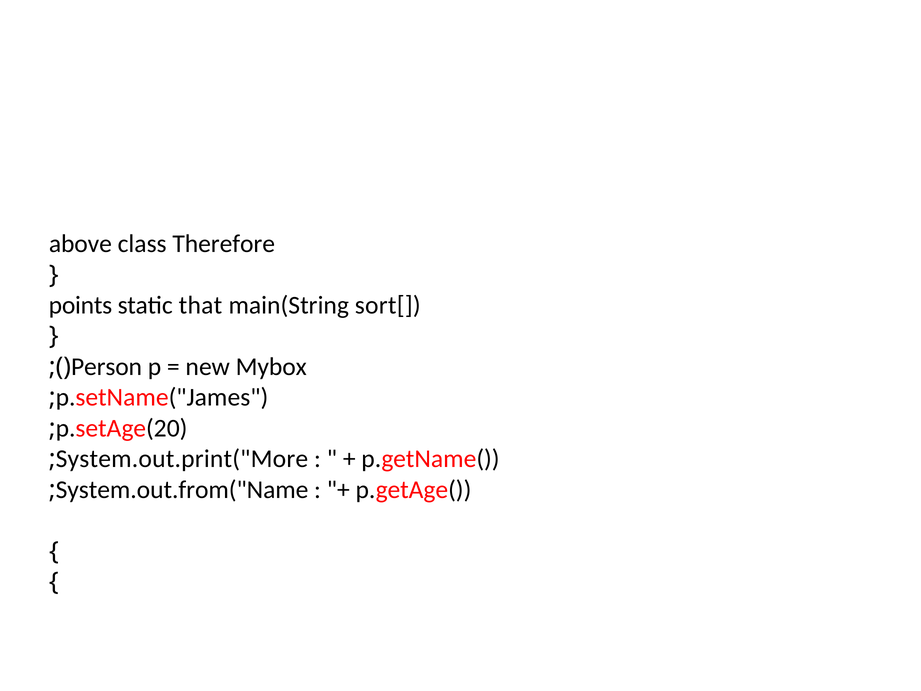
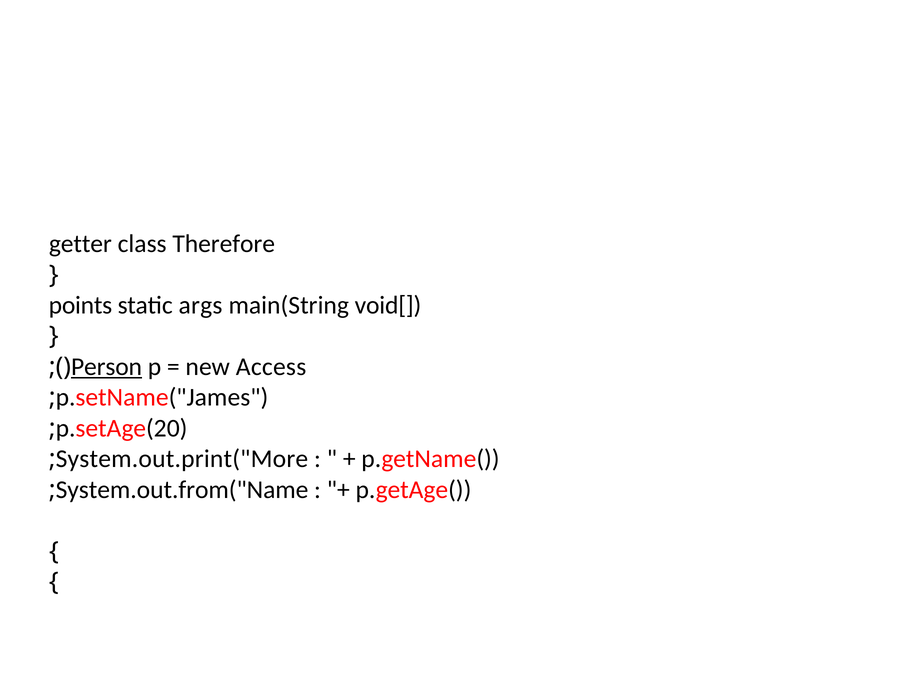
above: above -> getter (80, 244)
that: that -> args (201, 305)
sort[: sort[ -> void[ (388, 305)
Person underline: none -> present (107, 367)
Mybox: Mybox -> Access (271, 367)
